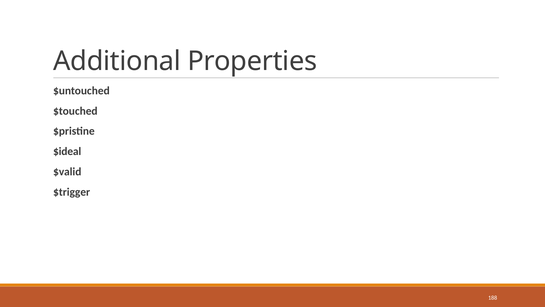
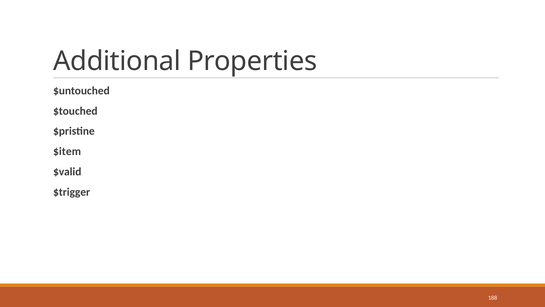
$ideal: $ideal -> $item (67, 151)
